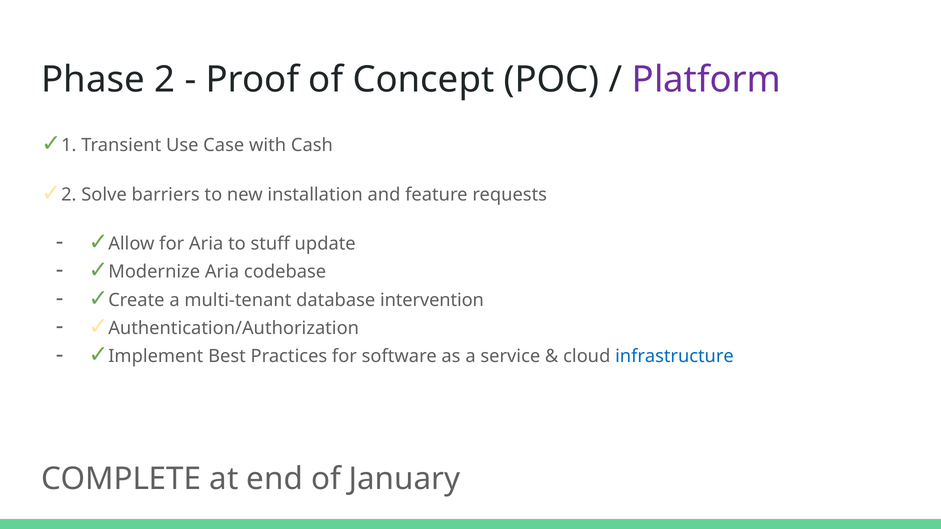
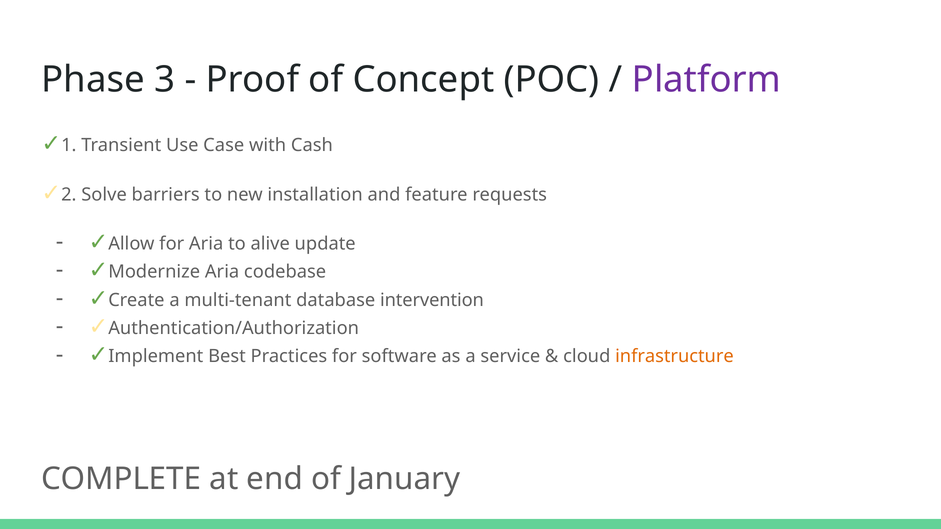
Phase 2: 2 -> 3 (165, 80)
stuff: stuff -> alive (270, 244)
infrastructure colour: blue -> orange (674, 357)
